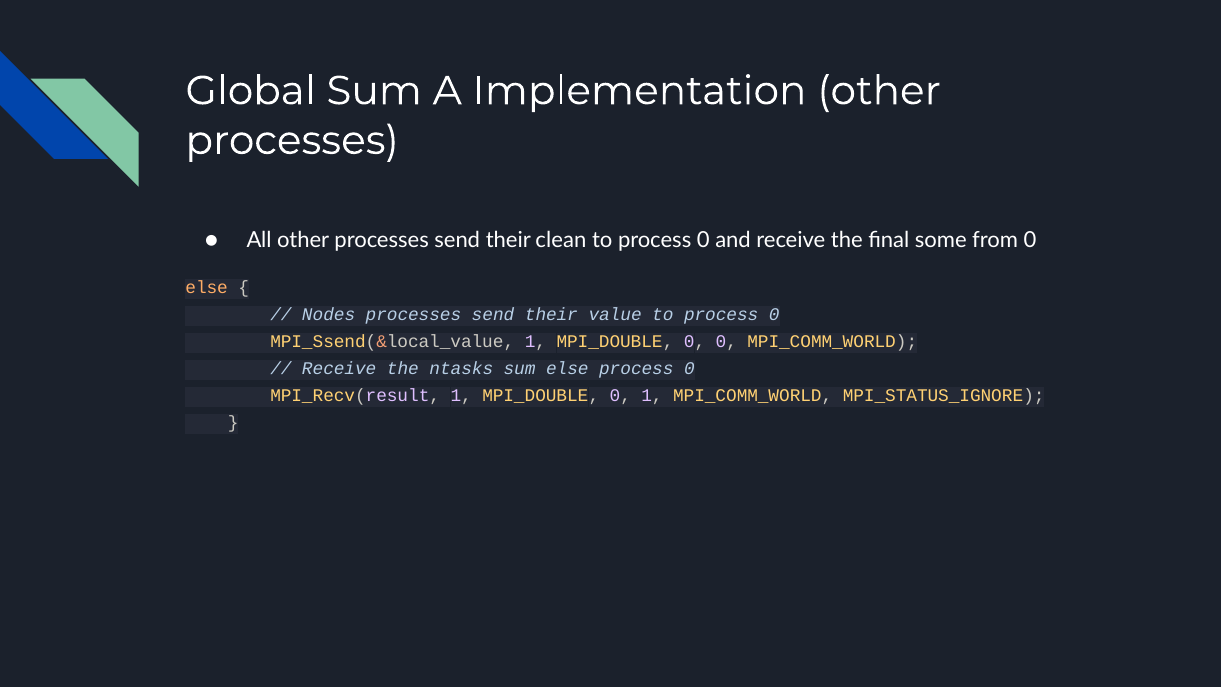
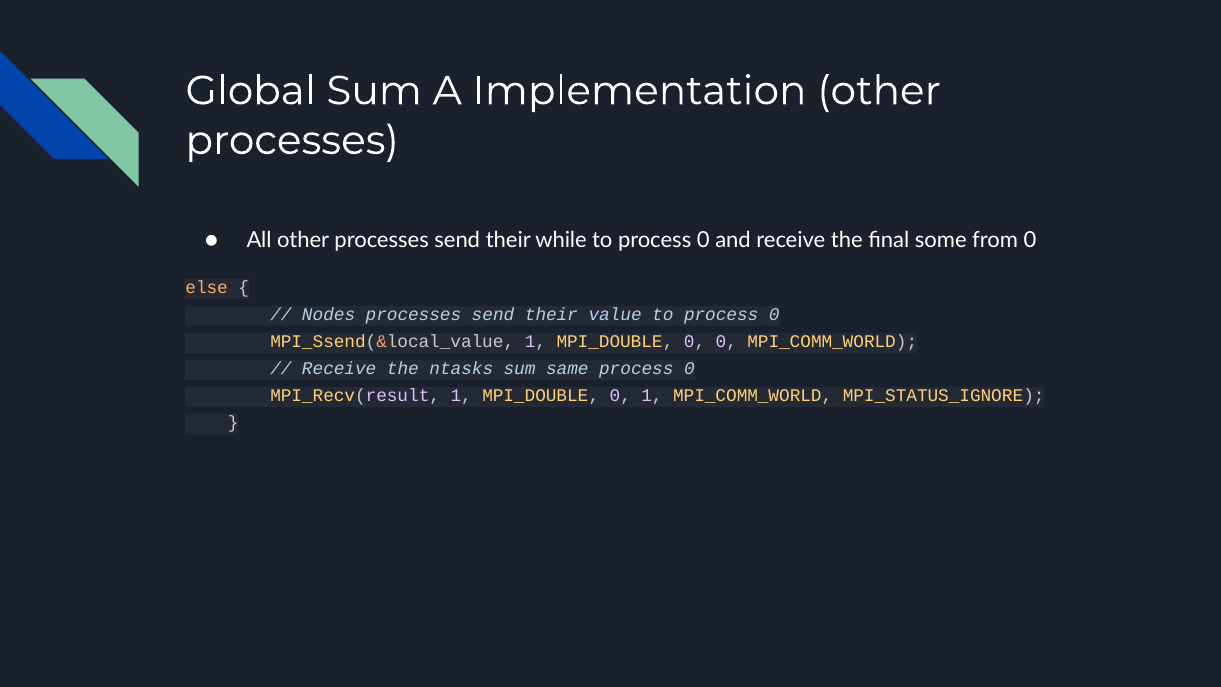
clean: clean -> while (561, 240)
sum else: else -> same (567, 369)
